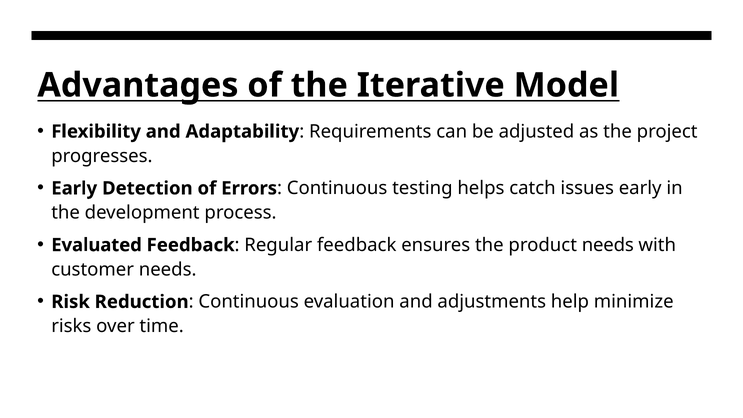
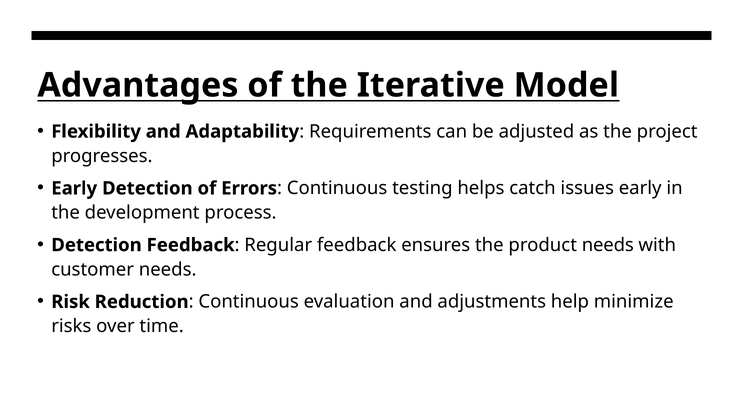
Evaluated: Evaluated -> Detection (96, 245)
